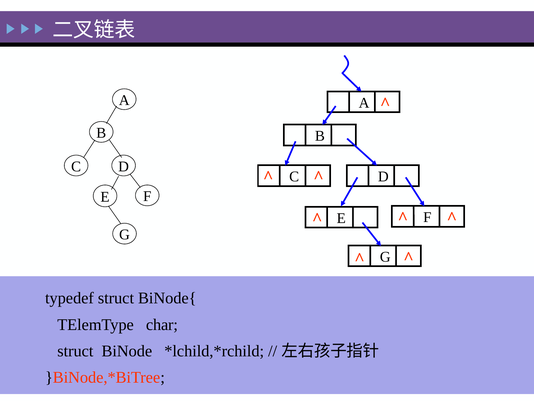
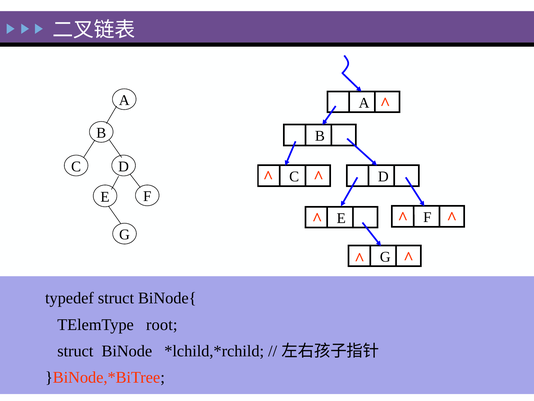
char: char -> root (162, 324)
